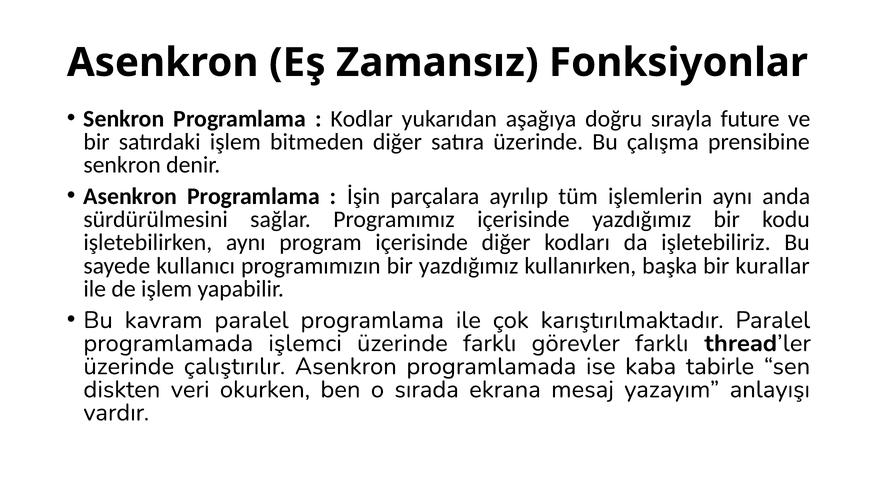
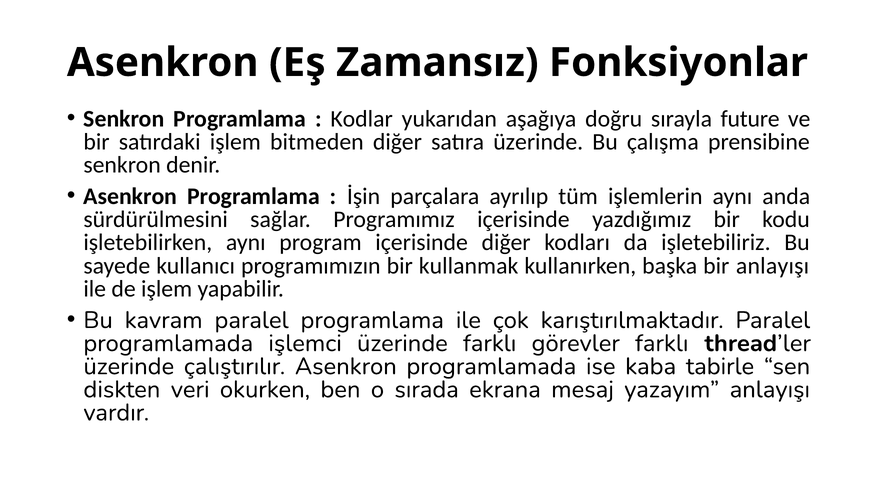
bir yazdığımız: yazdığımız -> kullanmak (469, 266)
bir kurallar: kurallar -> anlayışı (773, 266)
